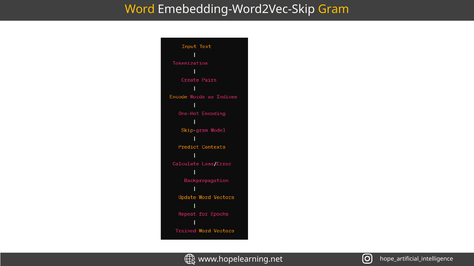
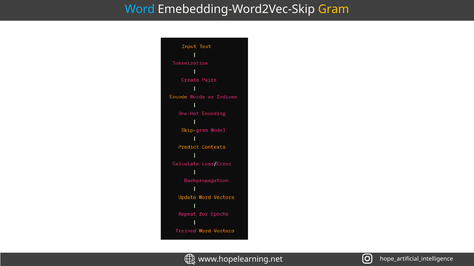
Word colour: yellow -> light blue (140, 9)
